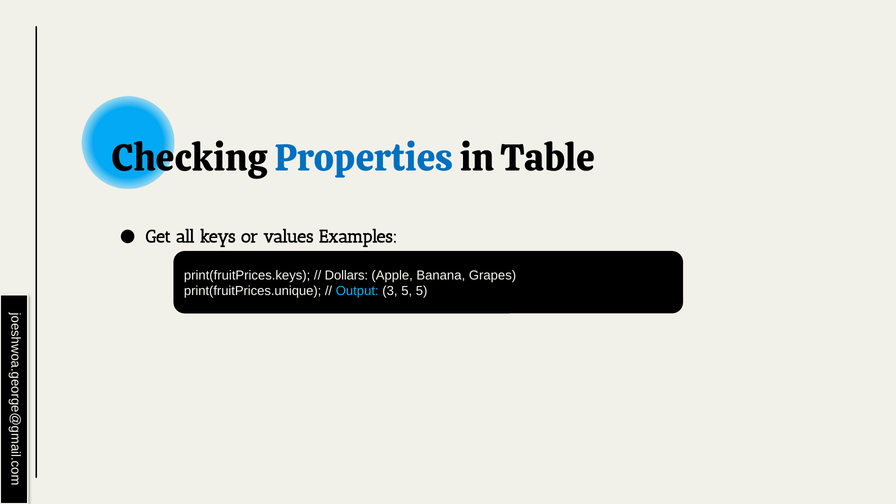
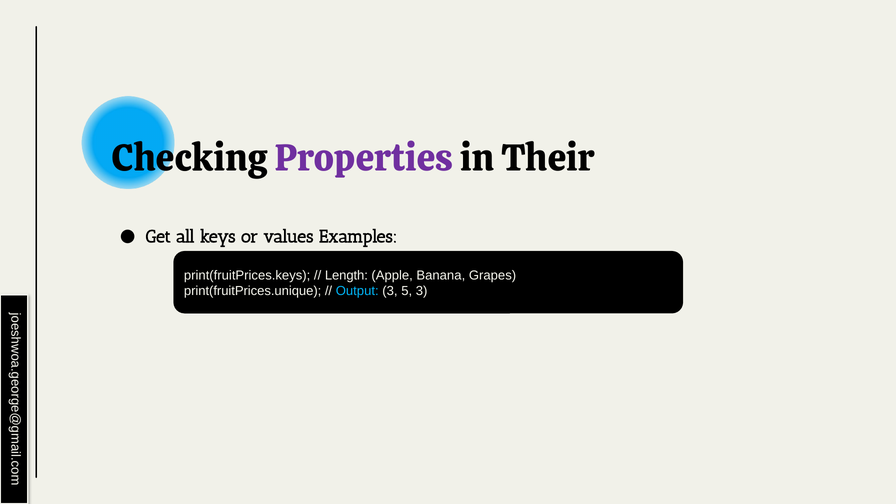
Properties colour: blue -> purple (364, 159)
Table: Table -> Their (548, 159)
Dollars: Dollars -> Length (346, 275)
5 5: 5 -> 3 (422, 291)
